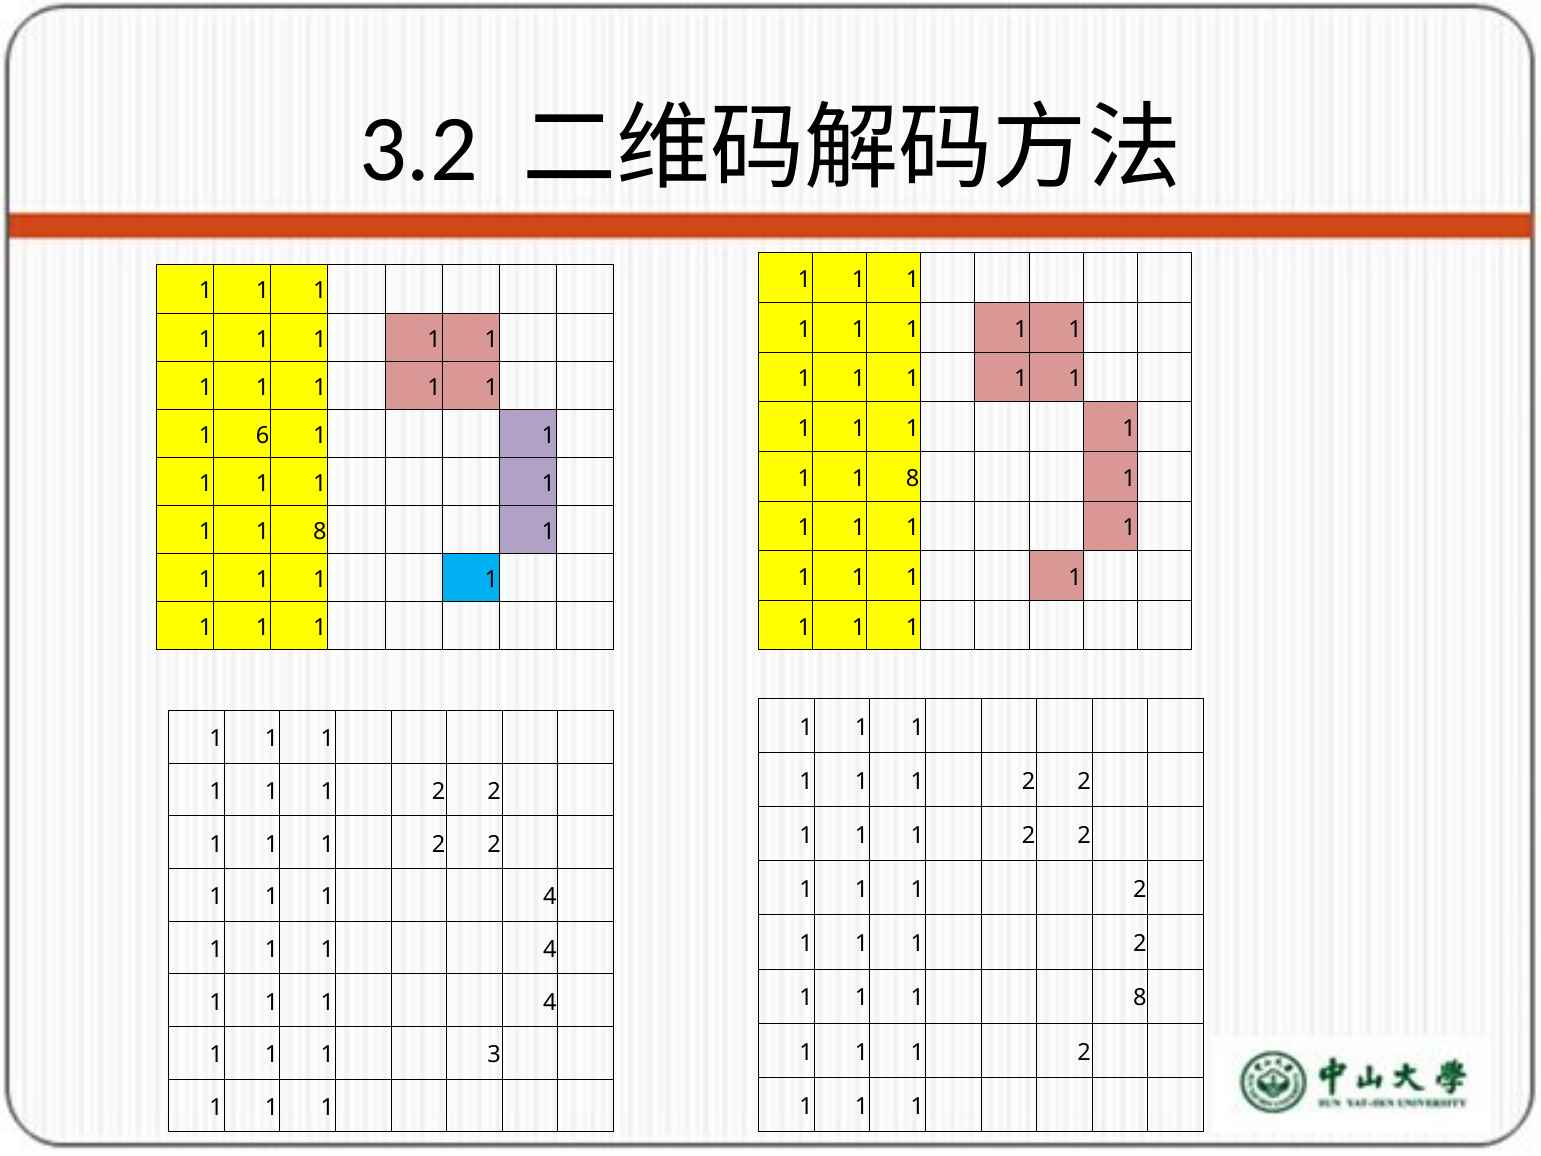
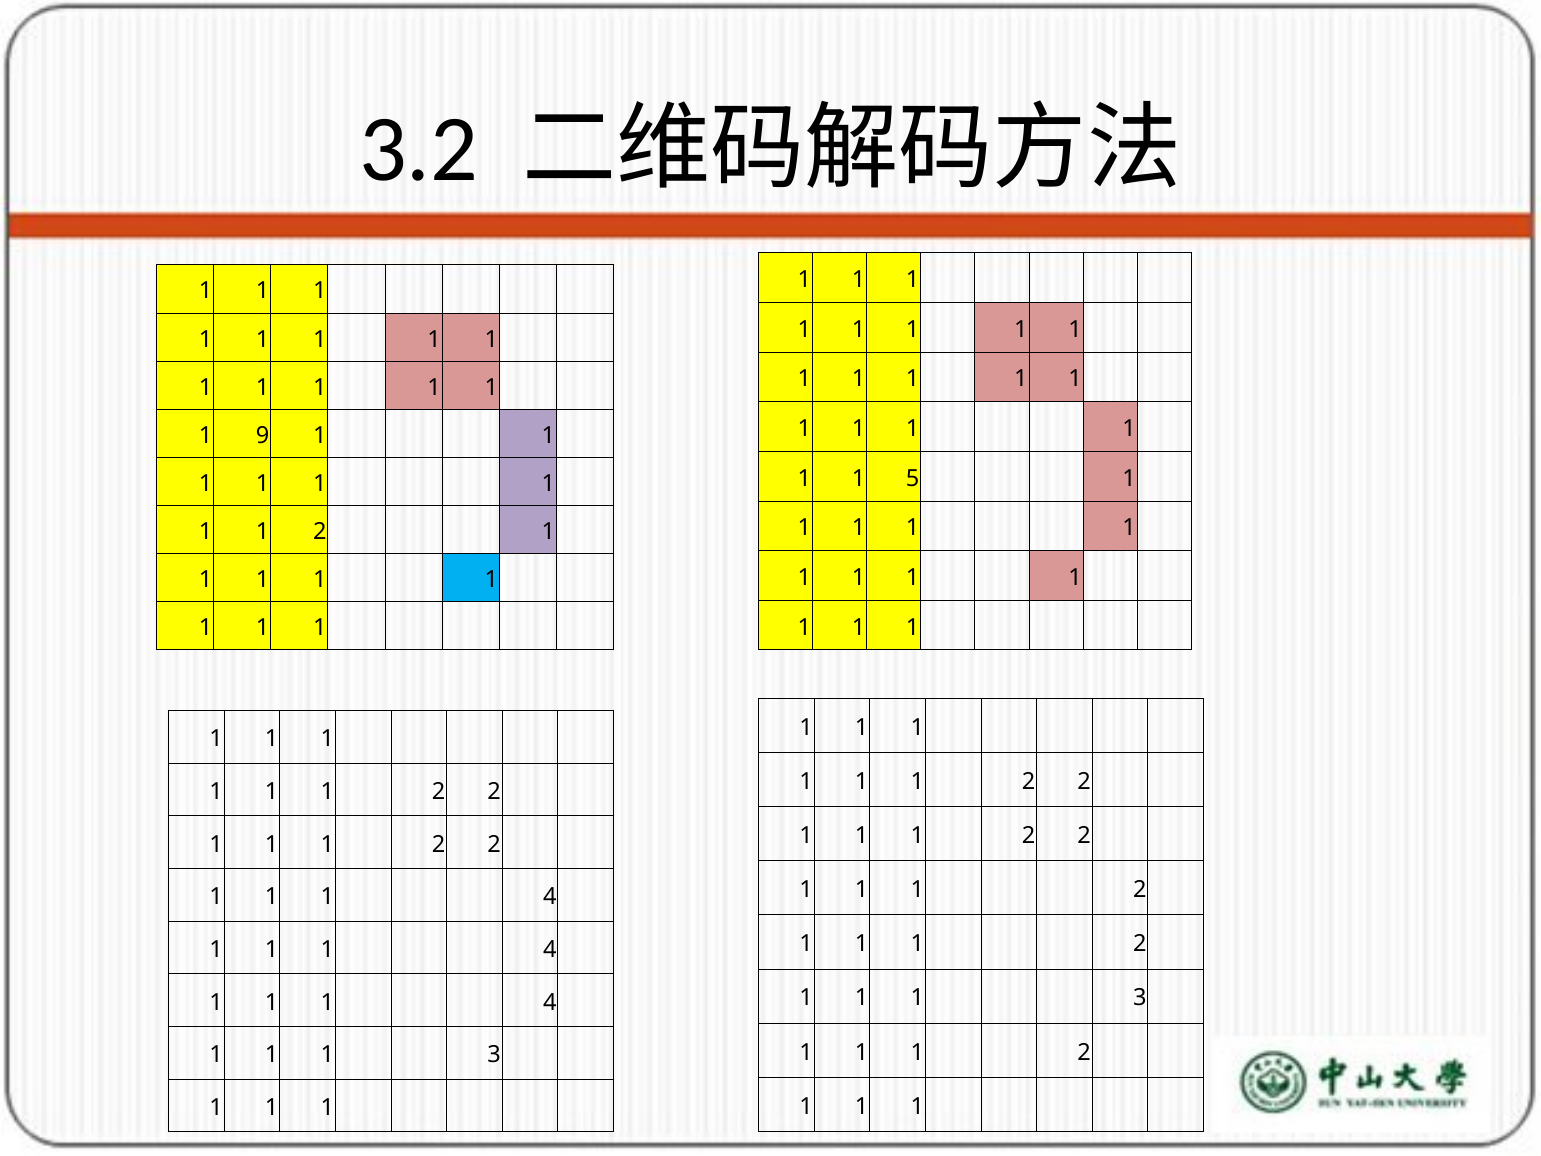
6: 6 -> 9 (263, 435)
8: 8 -> 5 (913, 478)
8: 8 -> 2 (320, 532)
8: 8 -> 3 (1140, 998)
